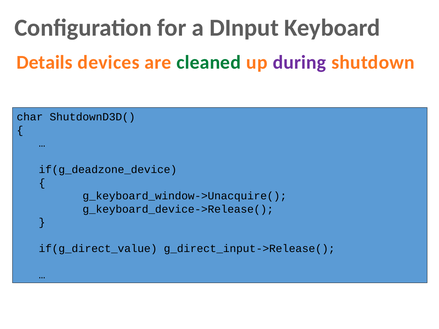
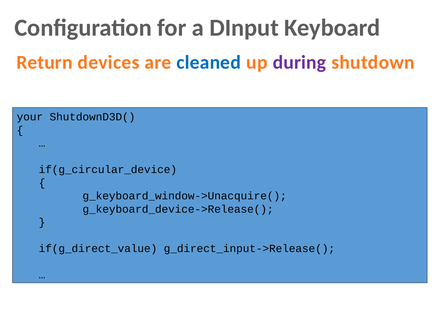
Details: Details -> Return (44, 62)
cleaned colour: green -> blue (209, 62)
char: char -> your (30, 117)
if(g_deadzone_device: if(g_deadzone_device -> if(g_circular_device (108, 170)
